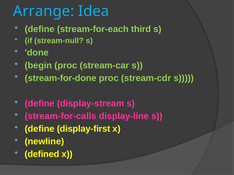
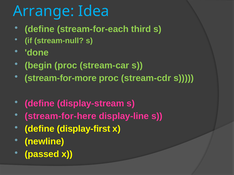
stream-for-done: stream-for-done -> stream-for-more (61, 78)
stream-for-calls: stream-for-calls -> stream-for-here (61, 116)
defined: defined -> passed (42, 155)
